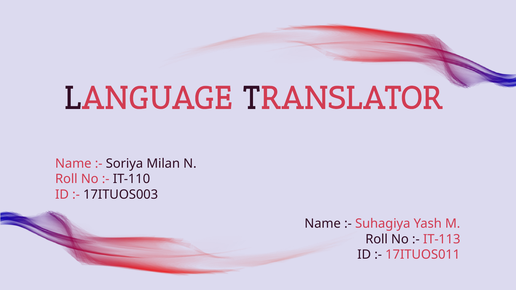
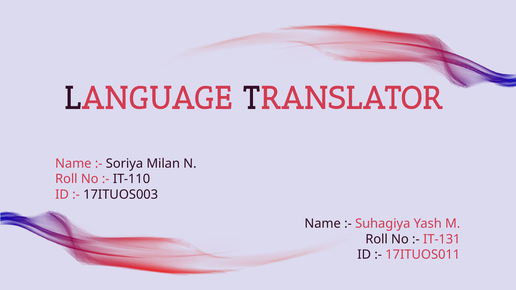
IT-113: IT-113 -> IT-131 (442, 239)
